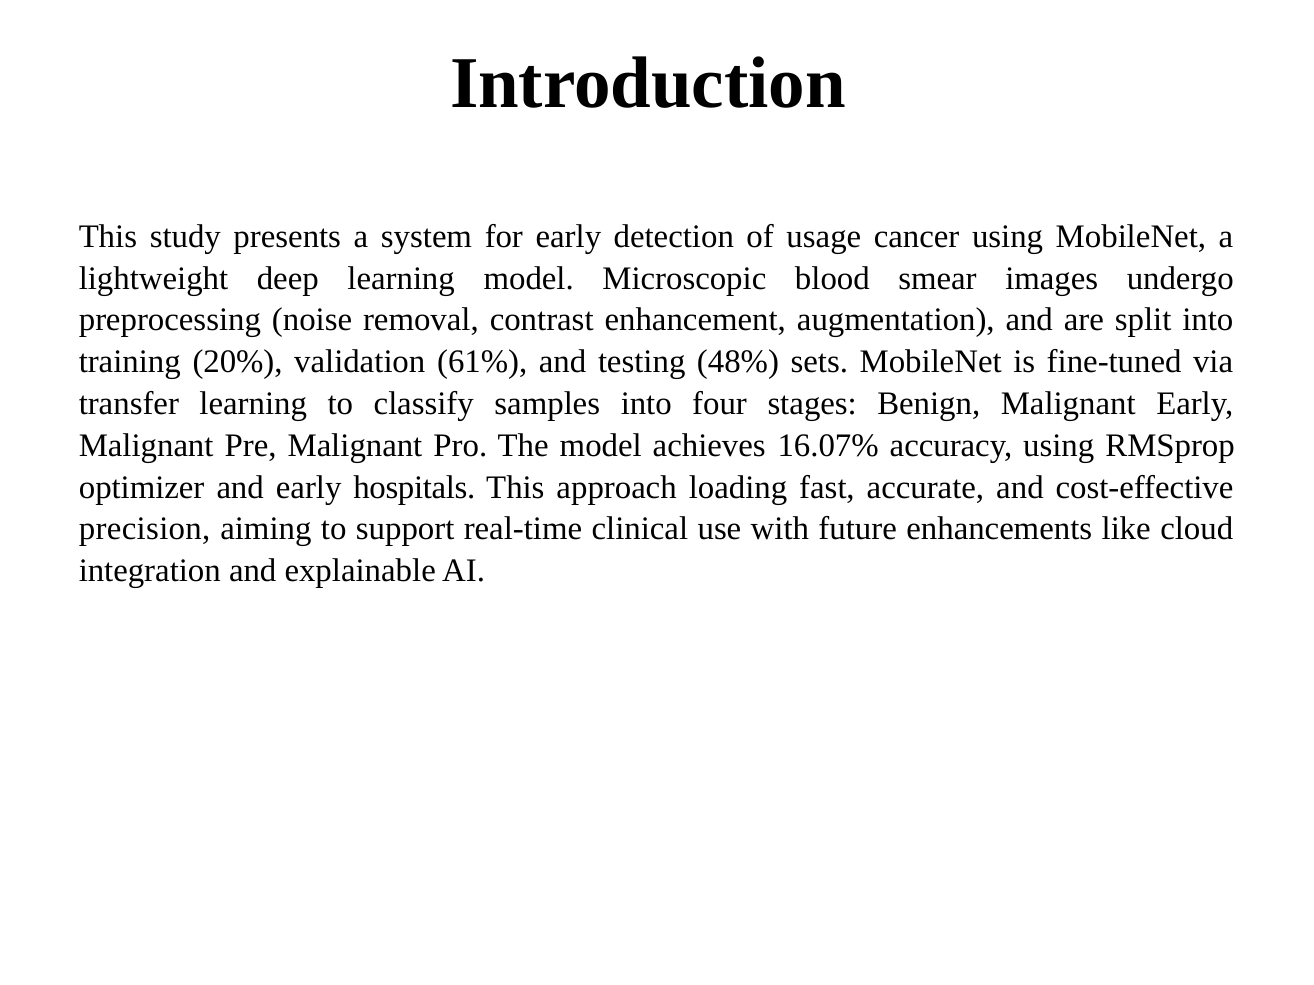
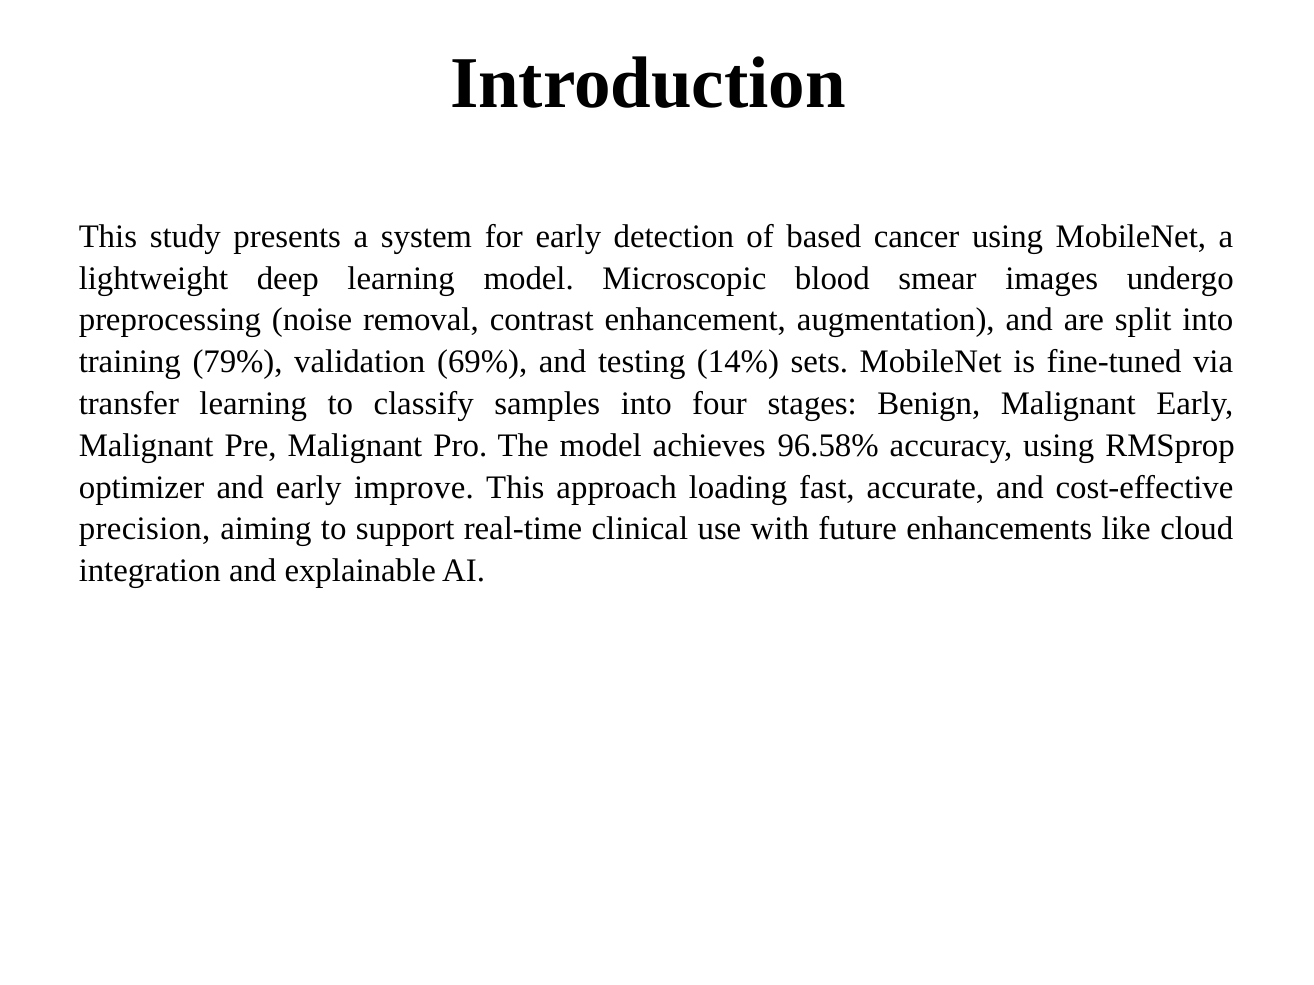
usage: usage -> based (824, 237)
20%: 20% -> 79% (238, 362)
61%: 61% -> 69% (482, 362)
48%: 48% -> 14% (738, 362)
16.07%: 16.07% -> 96.58% (828, 446)
hospitals: hospitals -> improve (414, 487)
